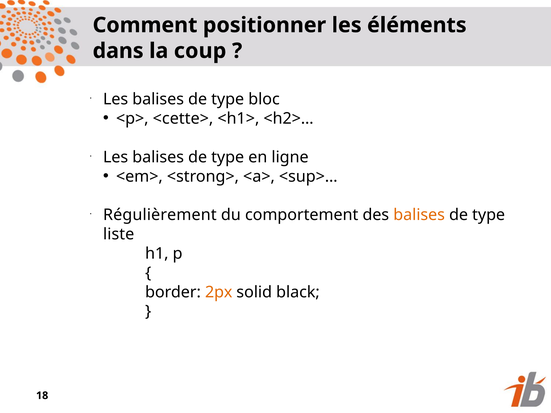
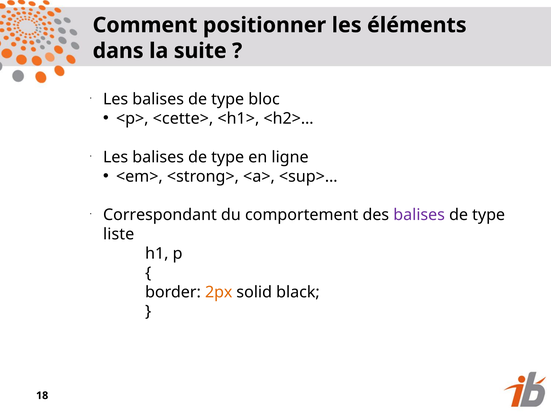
coup: coup -> suite (200, 51)
Régulièrement: Régulièrement -> Correspondant (160, 215)
balises colour: orange -> purple (419, 215)
